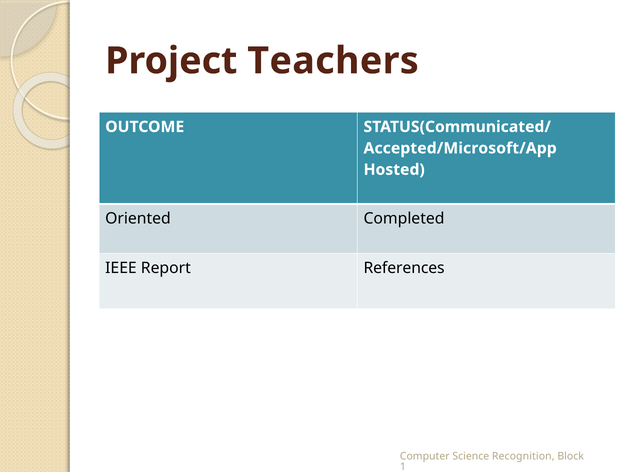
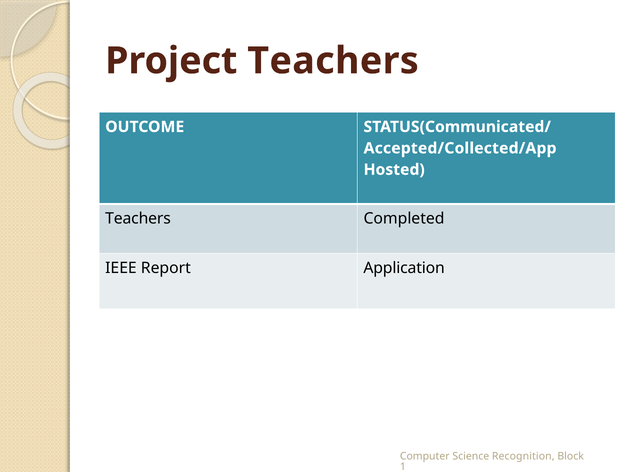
Accepted/Microsoft/App: Accepted/Microsoft/App -> Accepted/Collected/App (460, 148)
Oriented: Oriented -> Teachers (138, 219)
References: References -> Application (404, 268)
